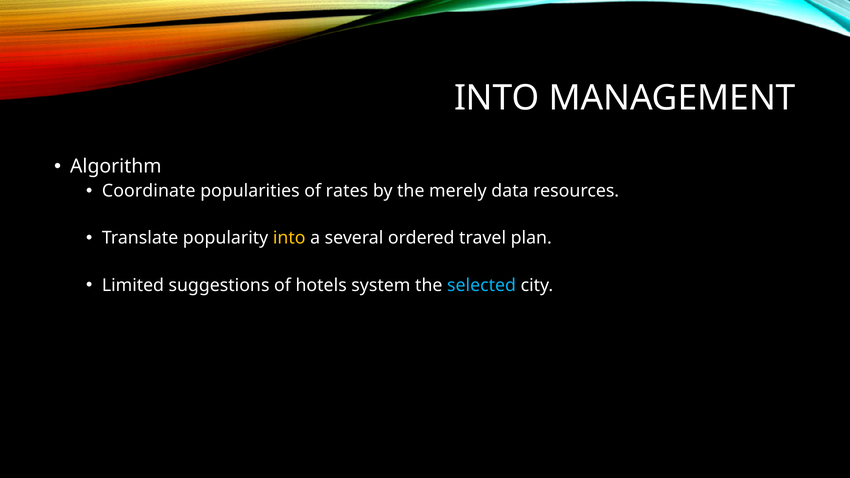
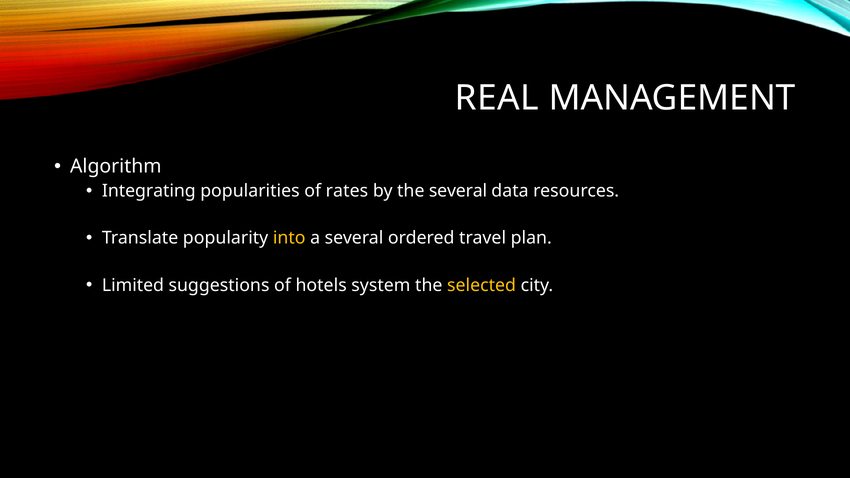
INTO: INTO -> REAL (497, 98)
Coordinate: Coordinate -> Integrating (149, 191)
the merely: merely -> several (458, 191)
selected colour: light blue -> yellow (482, 285)
